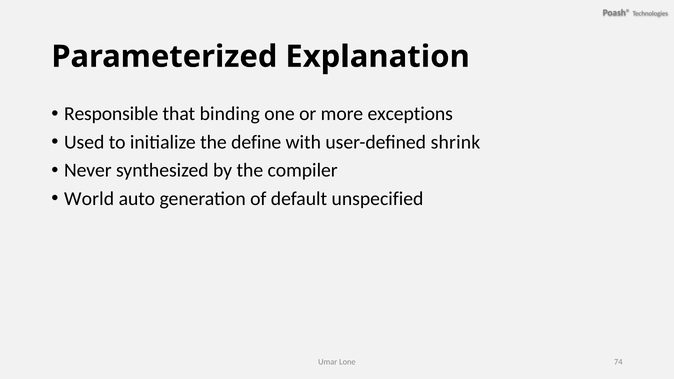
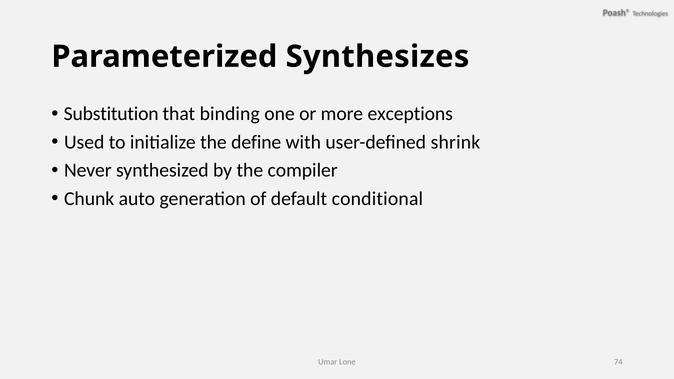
Explanation: Explanation -> Synthesizes (377, 57)
Responsible: Responsible -> Substitution (111, 114)
World: World -> Chunk (89, 199)
unspecified: unspecified -> conditional (377, 199)
